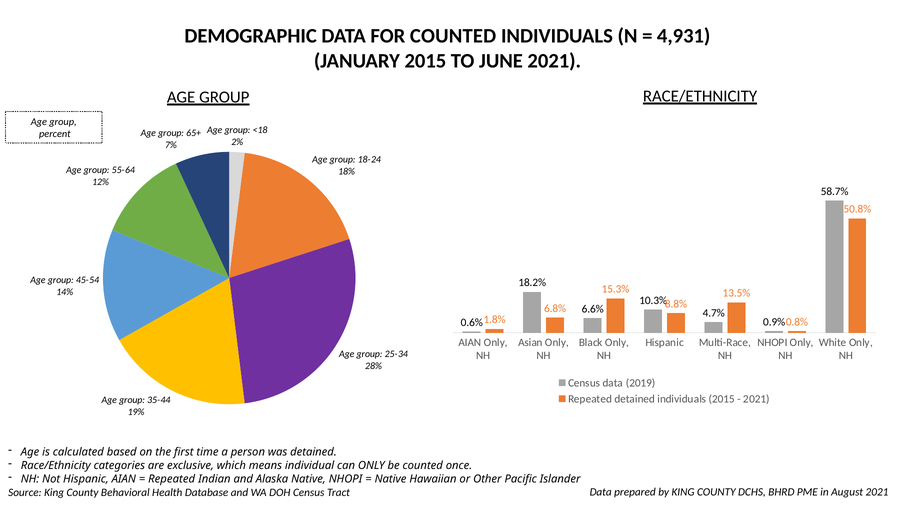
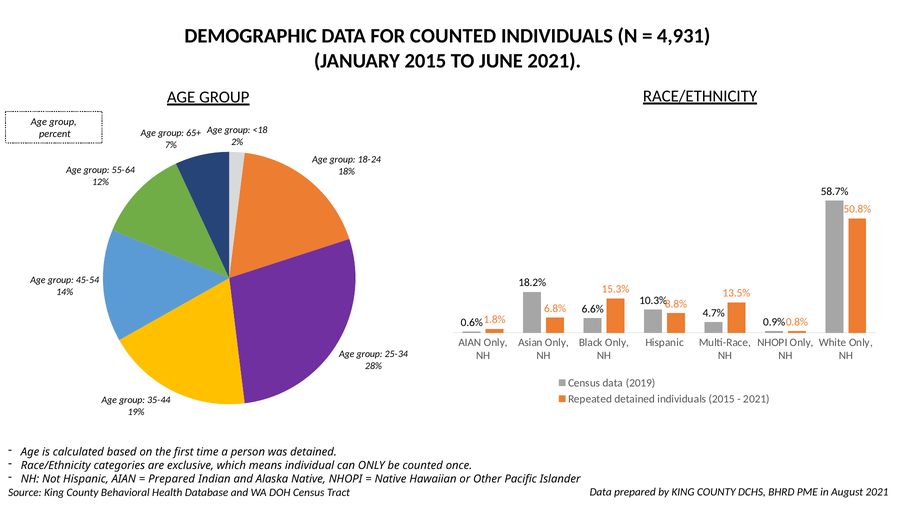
Repeated: Repeated -> Prepared (172, 479)
